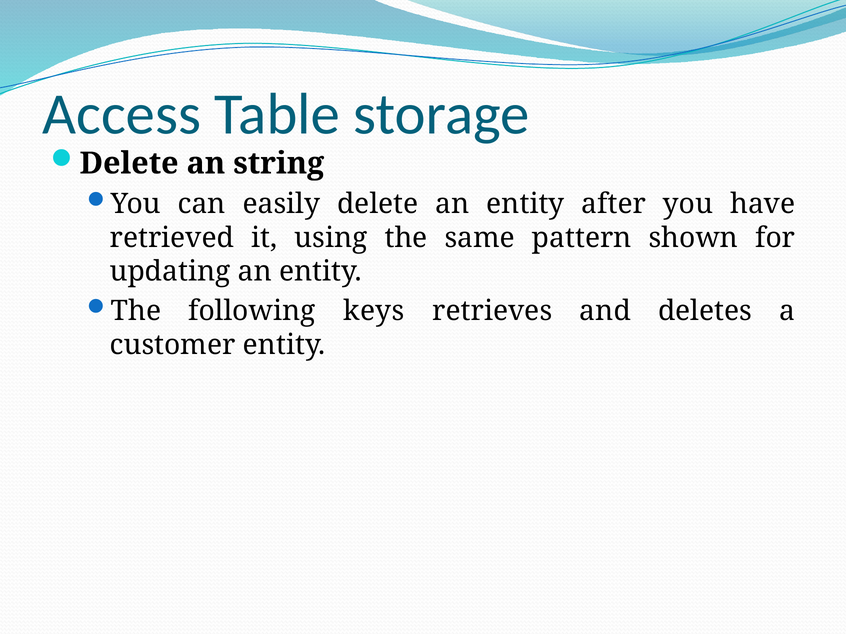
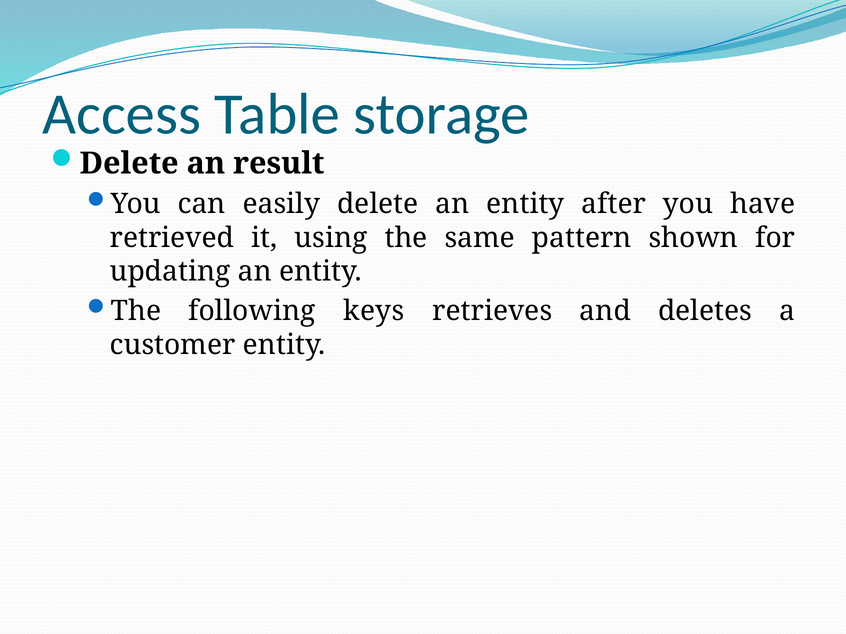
string: string -> result (279, 163)
